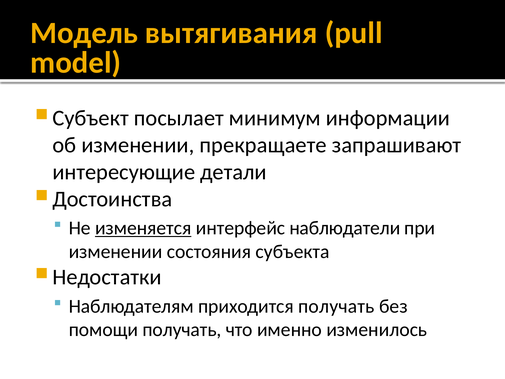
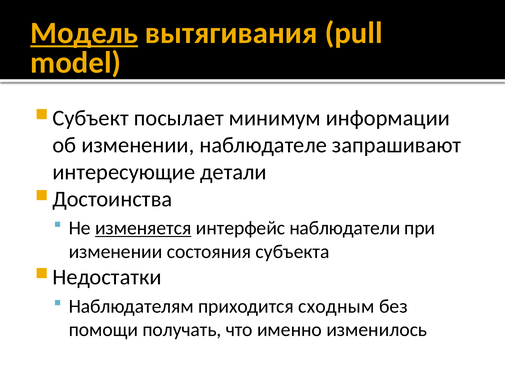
Модель underline: none -> present (84, 33)
прекращаете: прекращаете -> наблюдателе (263, 145)
приходится получать: получать -> сходным (336, 306)
